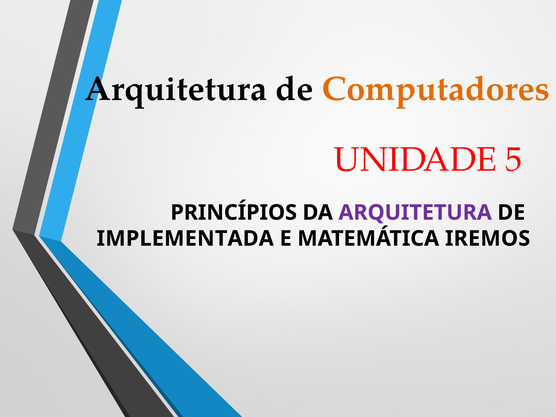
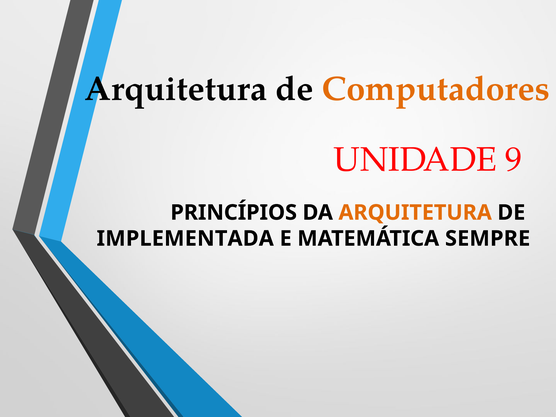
5: 5 -> 9 (514, 160)
ARQUITETURA colour: purple -> orange (415, 213)
IREMOS: IREMOS -> SEMPRE (488, 239)
